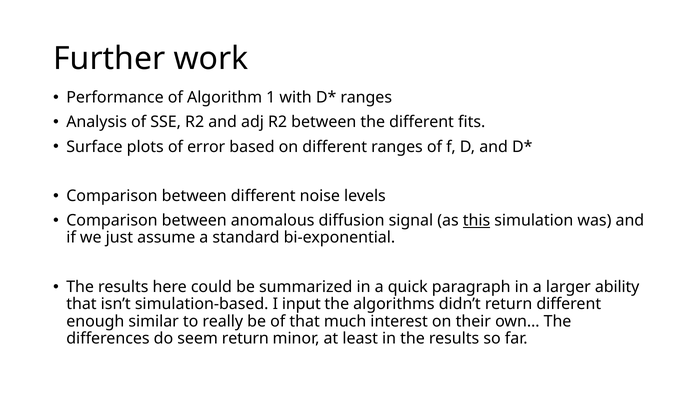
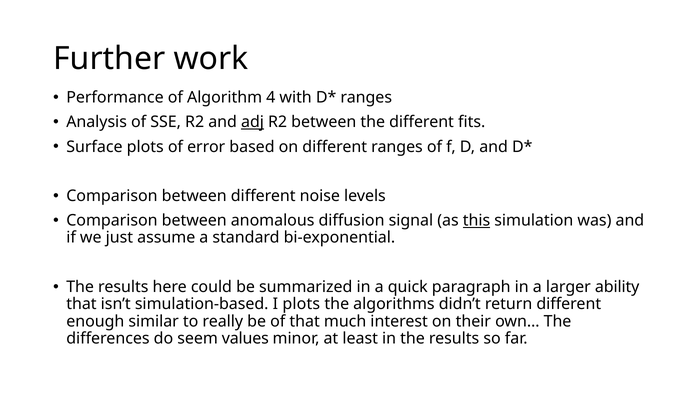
1: 1 -> 4 (271, 98)
adj underline: none -> present (253, 122)
I input: input -> plots (301, 304)
seem return: return -> values (245, 338)
